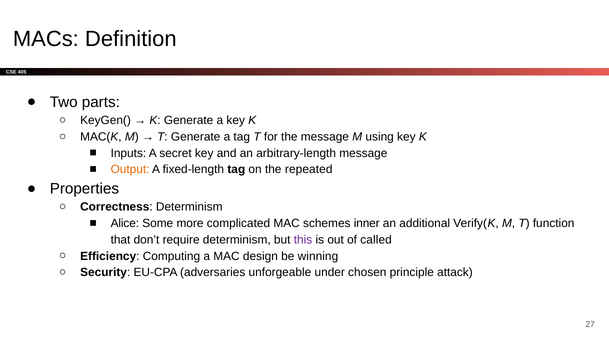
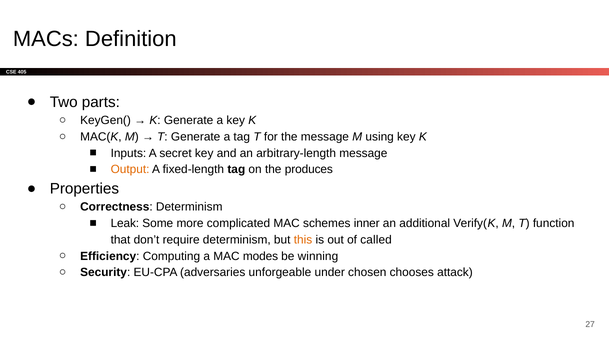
repeated: repeated -> produces (309, 169)
Alice: Alice -> Leak (125, 223)
this colour: purple -> orange (303, 239)
design: design -> modes (261, 256)
principle: principle -> chooses (412, 272)
